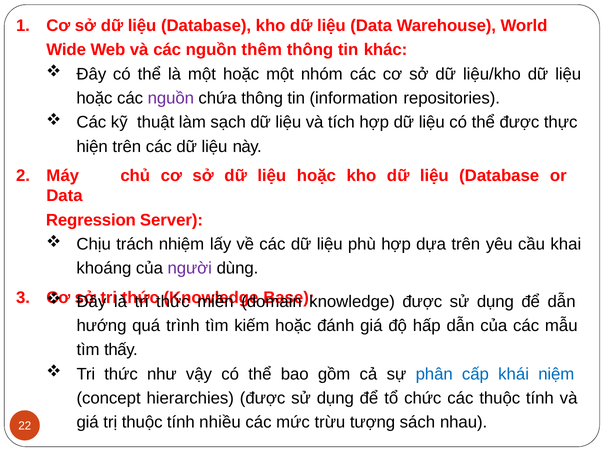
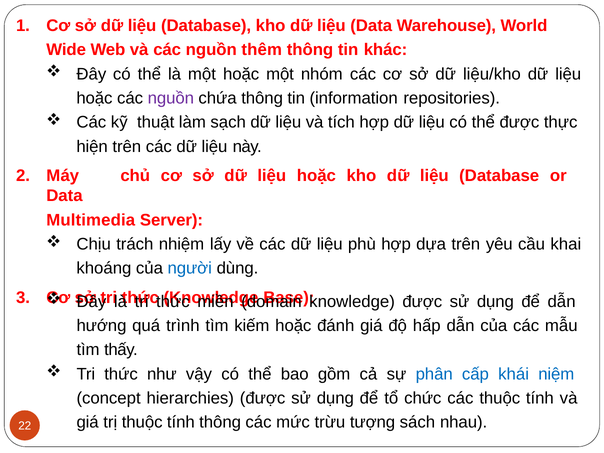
Regression: Regression -> Multimedia (91, 220)
người colour: purple -> blue (190, 268)
tính nhiều: nhiều -> thông (220, 422)
